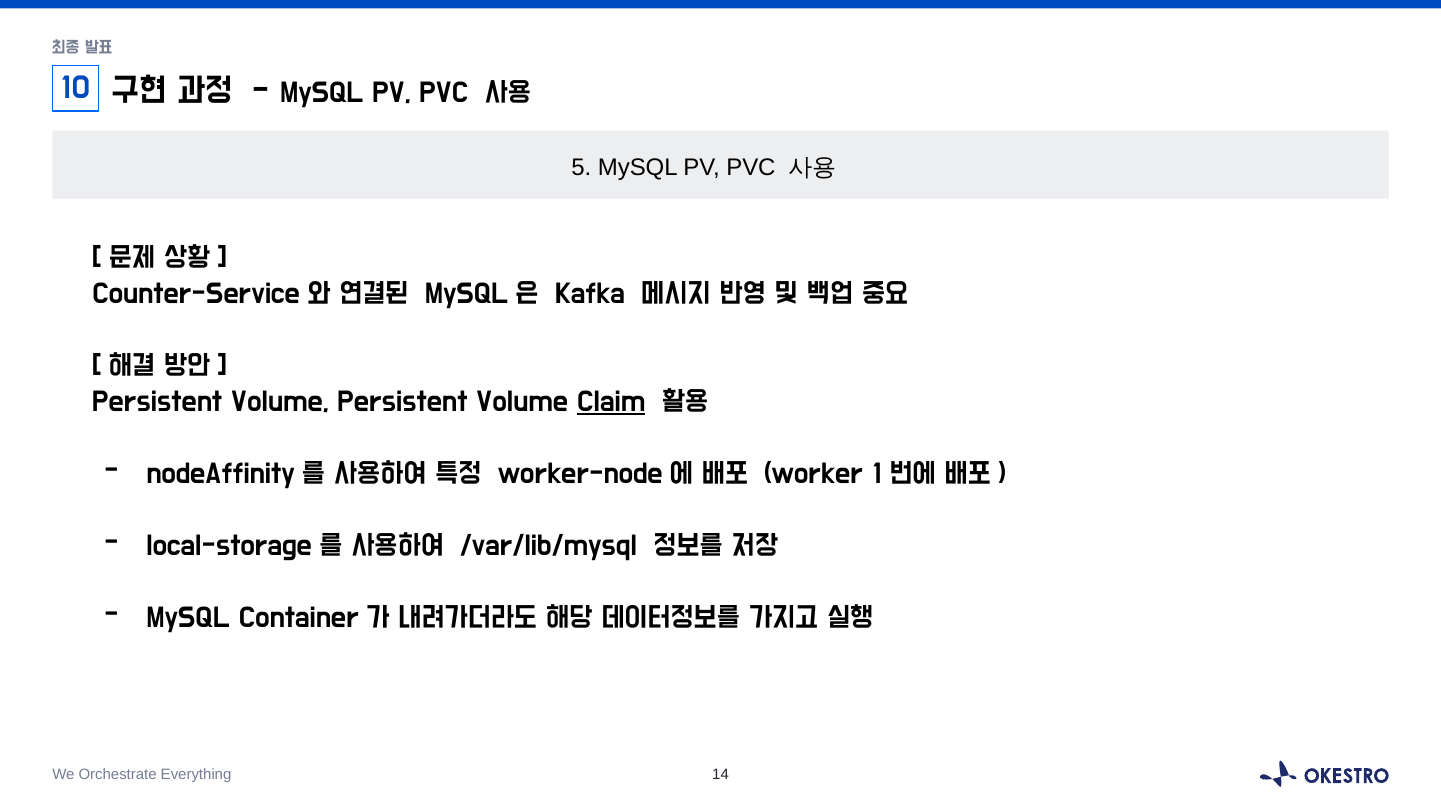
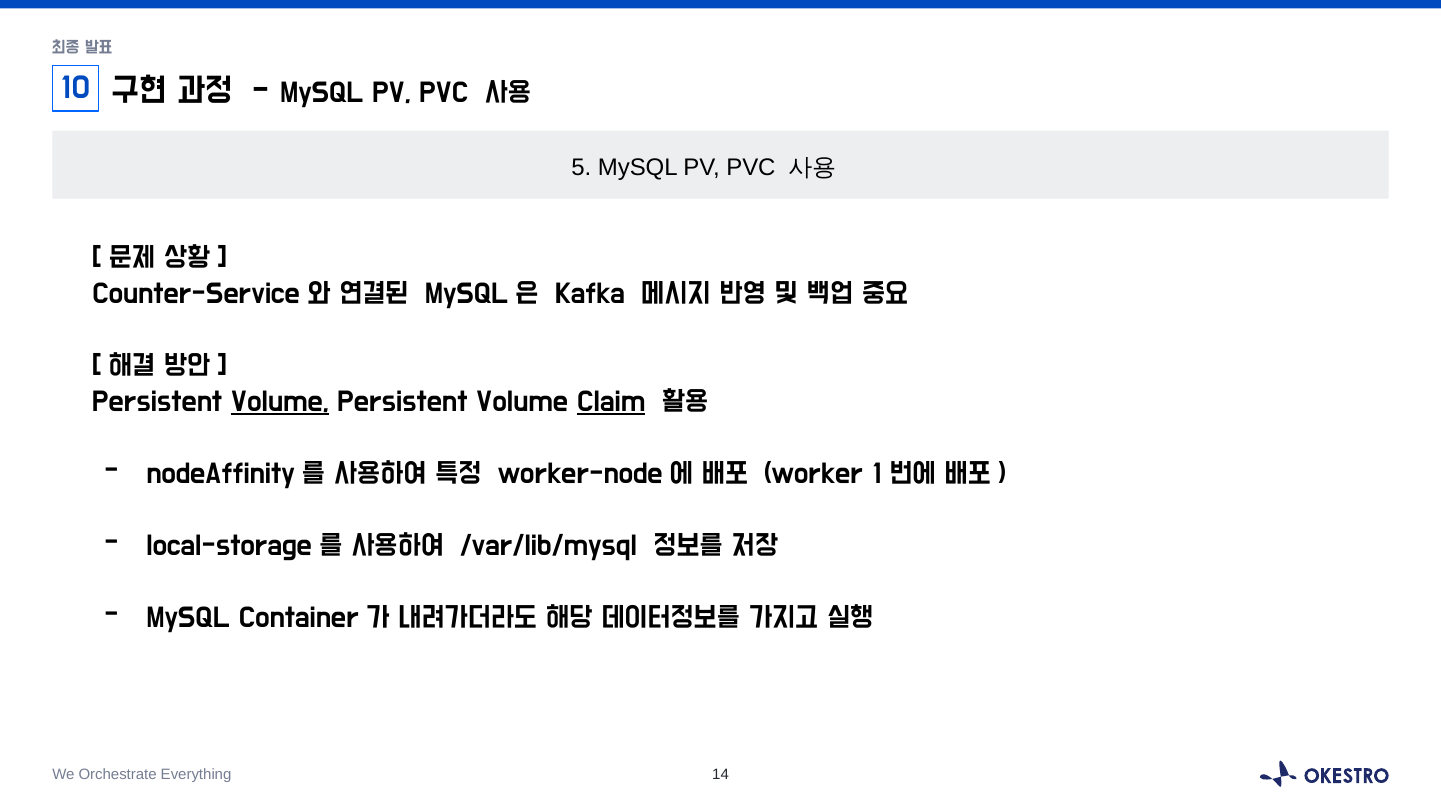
Volume underline: none -> present (280, 402)
